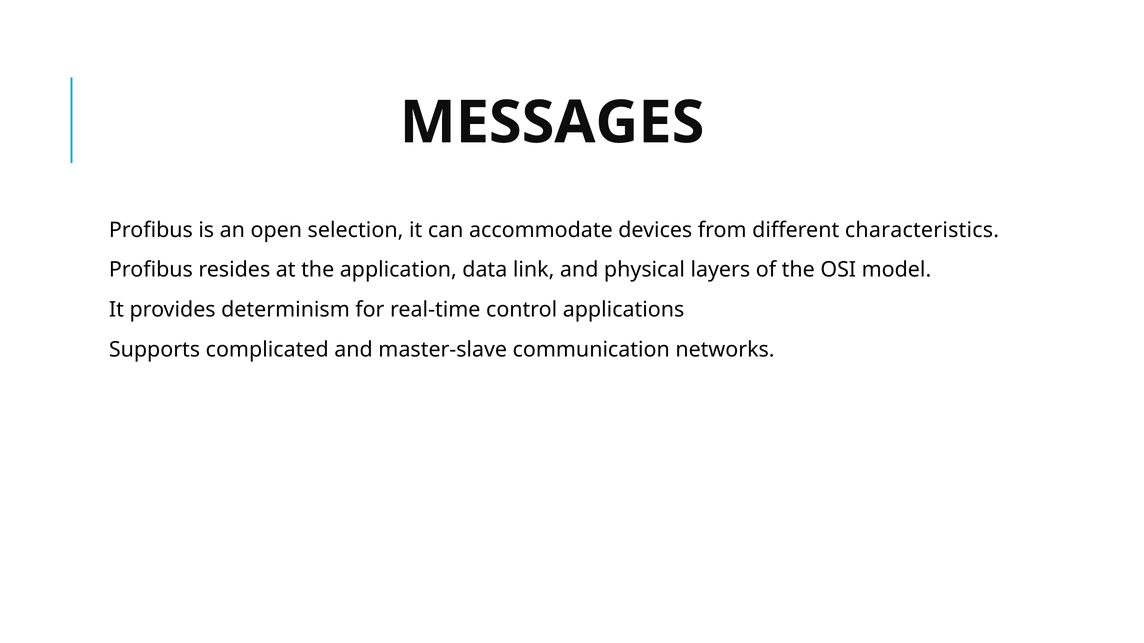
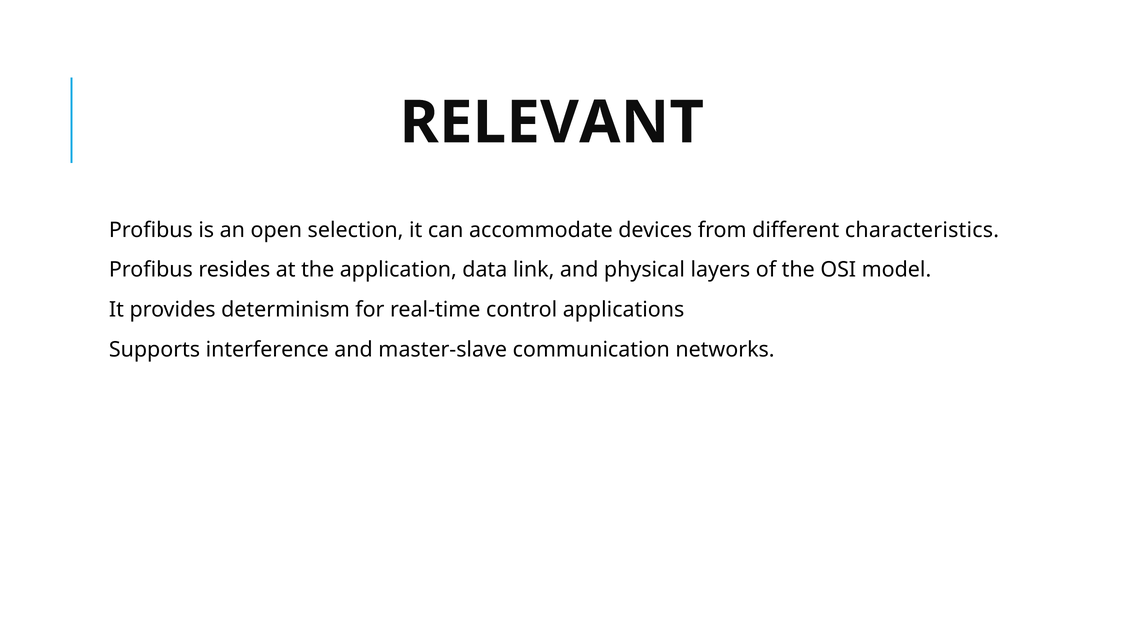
MESSAGES: MESSAGES -> RELEVANT (552, 123)
complicated: complicated -> interference (267, 350)
